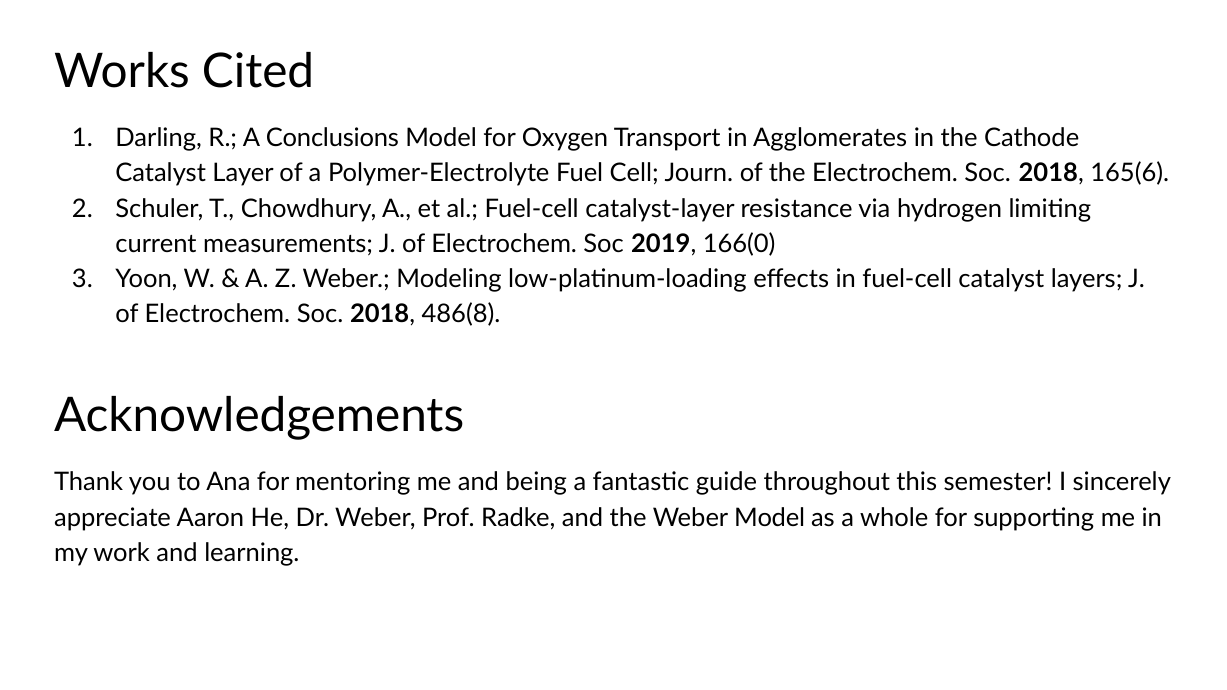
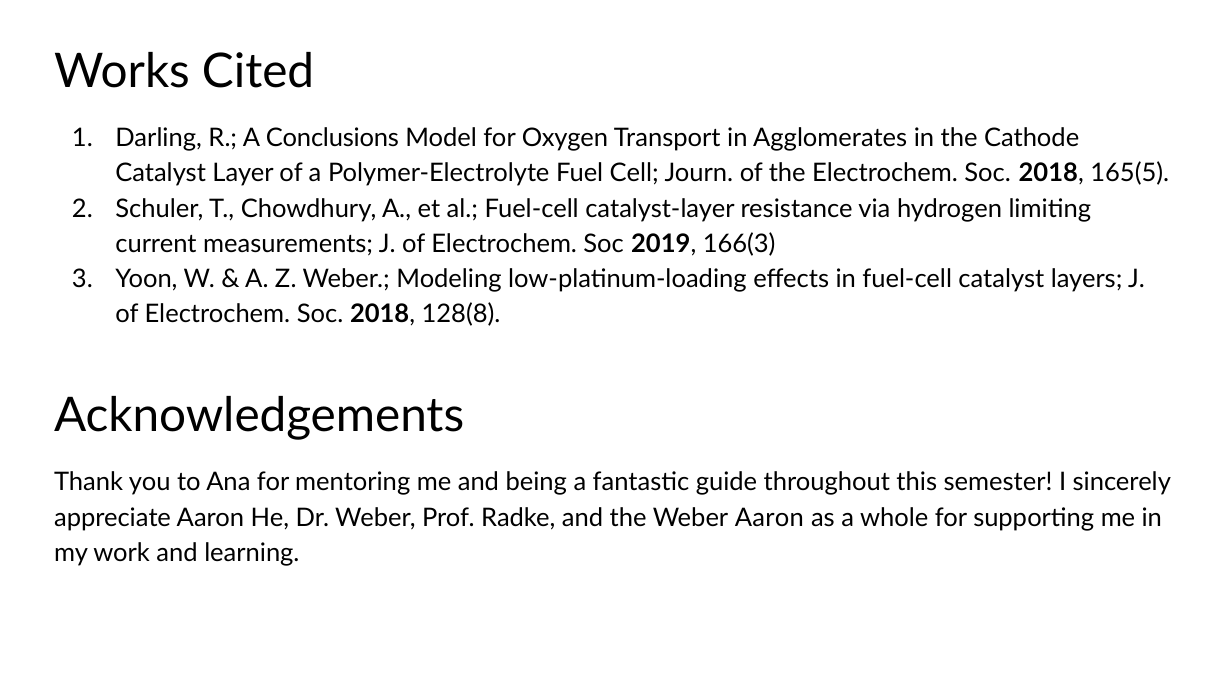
165(6: 165(6 -> 165(5 (1130, 173)
166(0: 166(0 -> 166(3 (739, 244)
486(8: 486(8 -> 128(8 (461, 315)
Weber Model: Model -> Aaron (769, 518)
